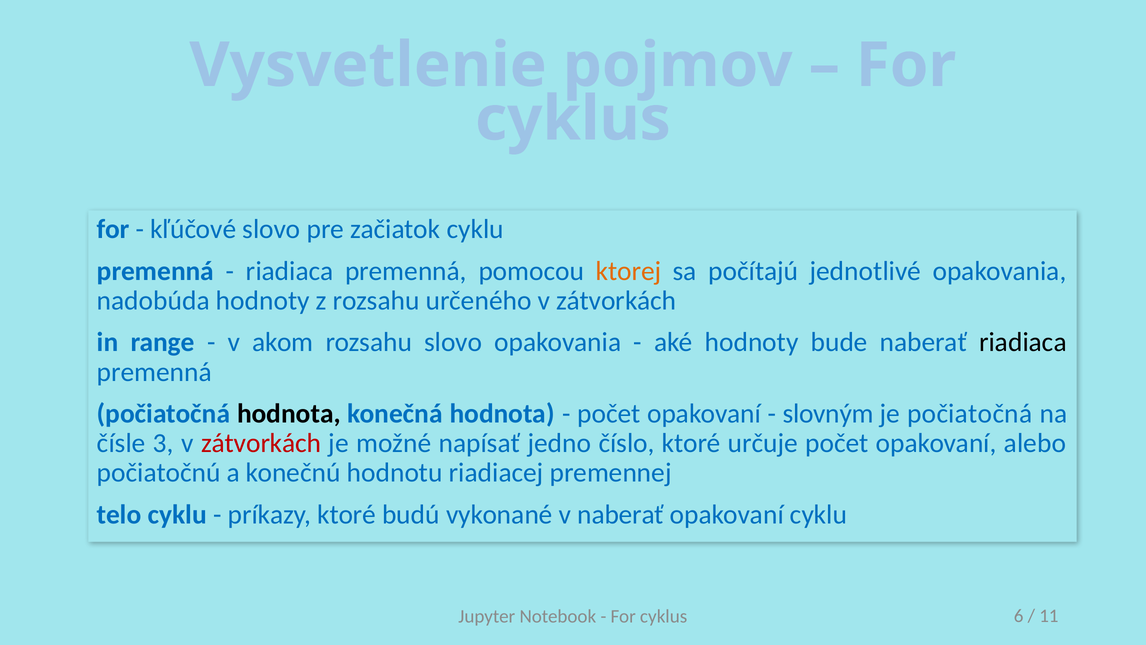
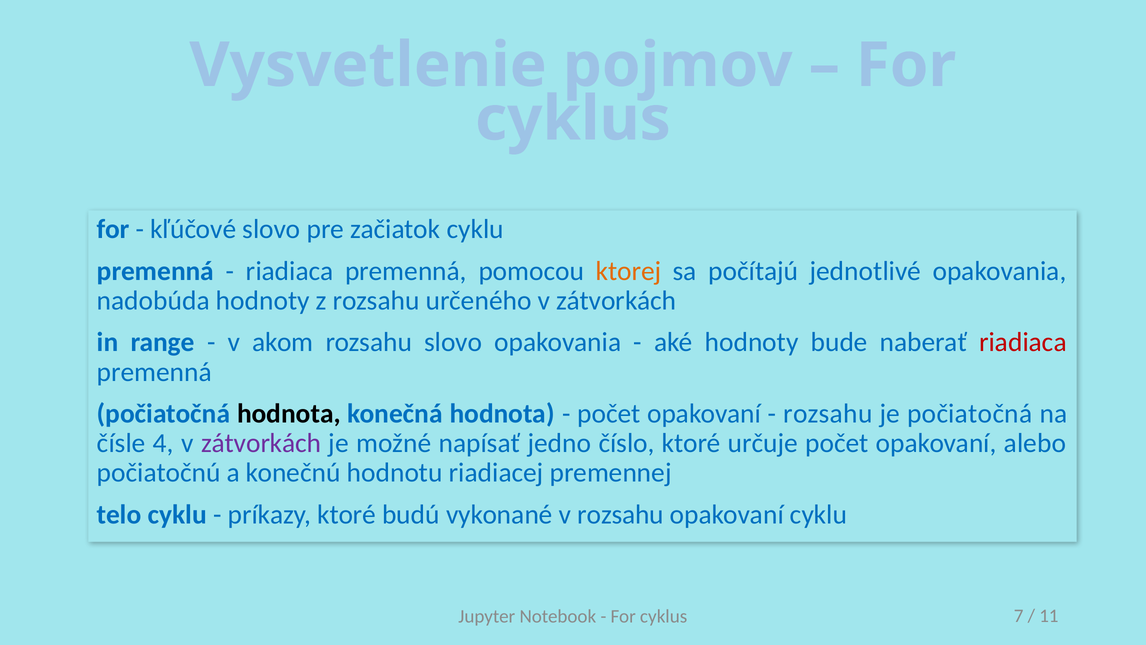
riadiaca colour: black -> red (1023, 342)
slovným: slovným -> rozsahu (828, 413)
3: 3 -> 4 (163, 443)
zátvorkách colour: red -> purple (261, 443)
v naberať: naberať -> rozsahu (621, 514)
6: 6 -> 7 (1019, 616)
